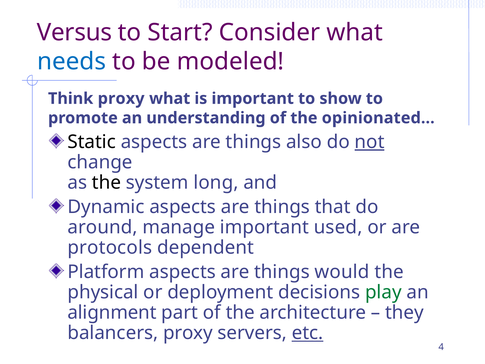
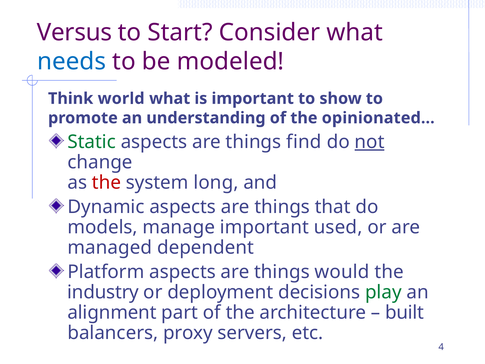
Think proxy: proxy -> world (121, 98)
Static colour: black -> green (92, 142)
also: also -> find (304, 142)
the colour: black -> red (106, 183)
around: around -> models (103, 227)
protocols: protocols -> managed (110, 247)
physical: physical -> industry (103, 292)
they: they -> built (405, 312)
etc underline: present -> none (308, 333)
